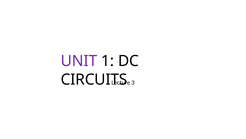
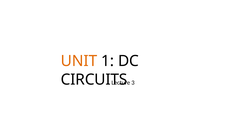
UNIT colour: purple -> orange (79, 61)
